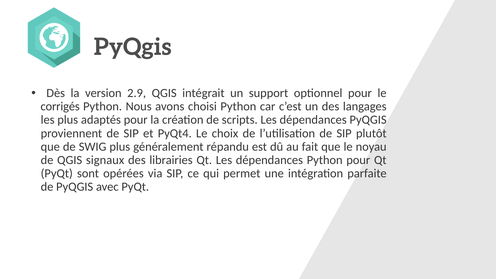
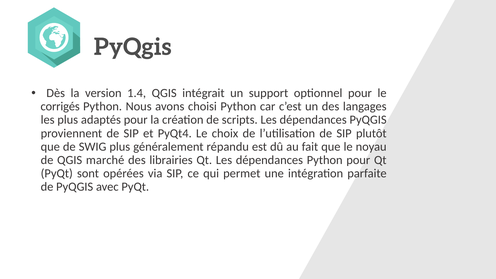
2.9: 2.9 -> 1.4 (137, 93)
signaux: signaux -> marché (105, 160)
